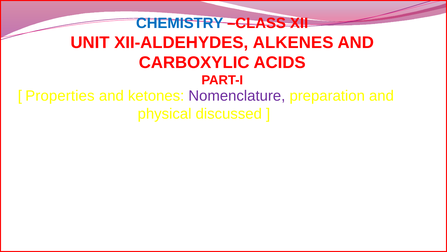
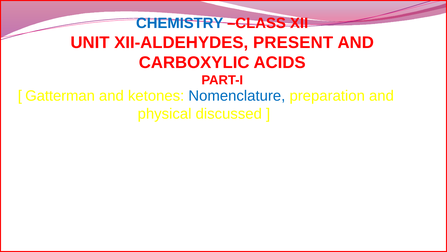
ALKENES: ALKENES -> PRESENT (293, 42)
Properties: Properties -> Gatterman (60, 96)
Nomenclature colour: purple -> blue (237, 96)
